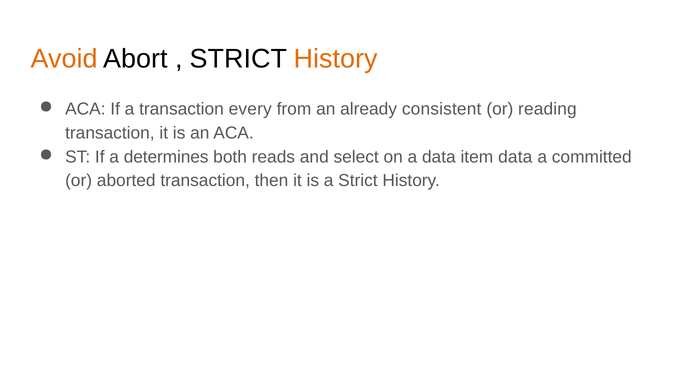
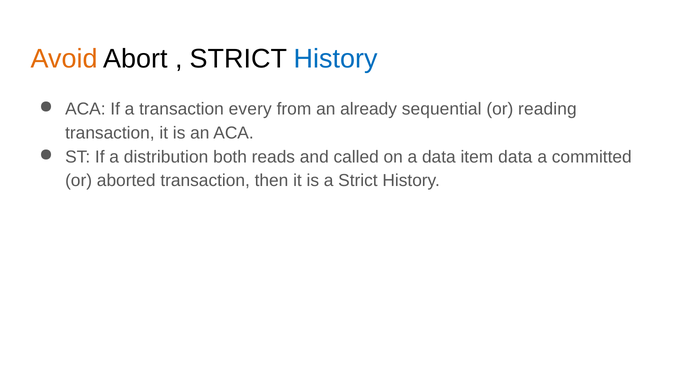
History colour: orange -> blue (336, 59)
consistent: consistent -> sequential (442, 109)
determines: determines -> distribution (166, 157)
select: select -> called (356, 157)
